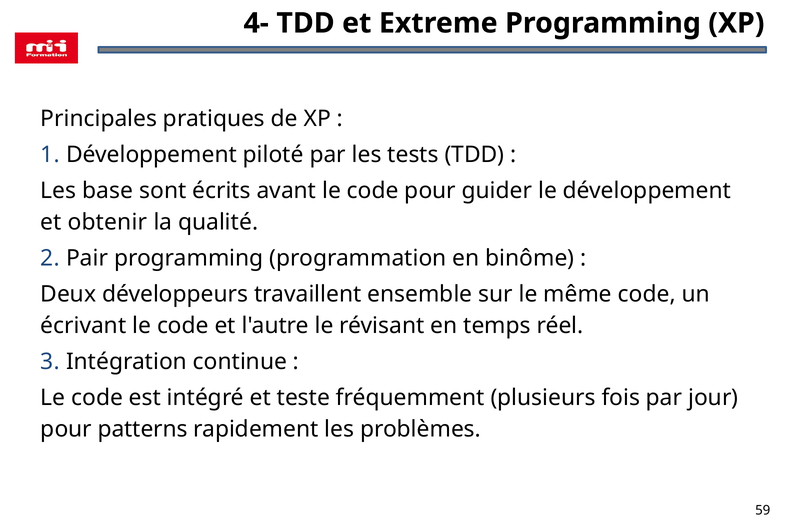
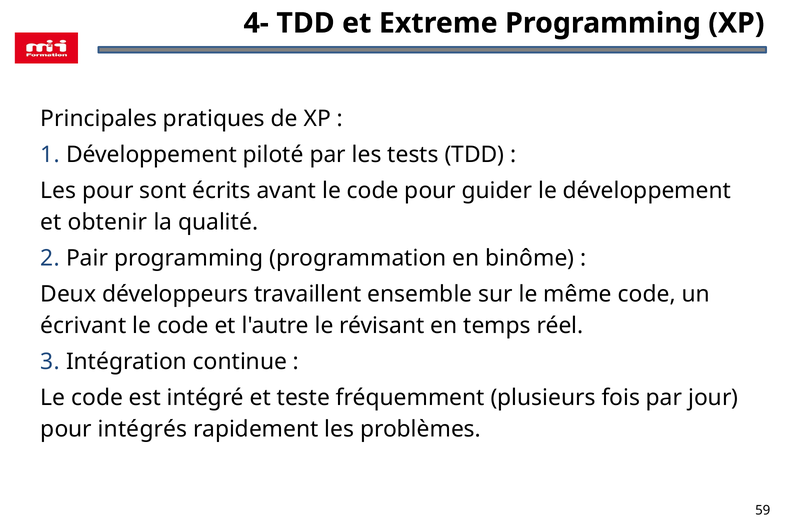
Les base: base -> pour (108, 191)
patterns: patterns -> intégrés (143, 429)
